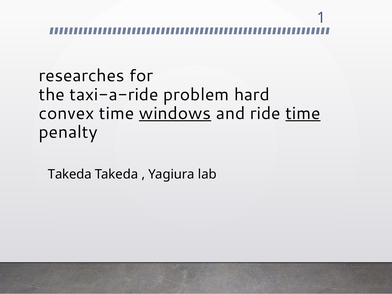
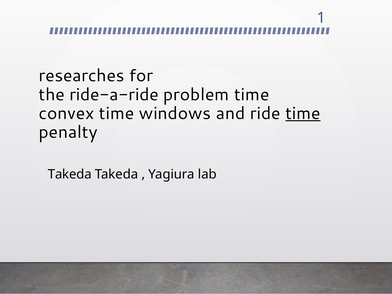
taxi-a-ride: taxi-a-ride -> ride-a-ride (114, 95)
problem hard: hard -> time (252, 95)
windows underline: present -> none (175, 113)
